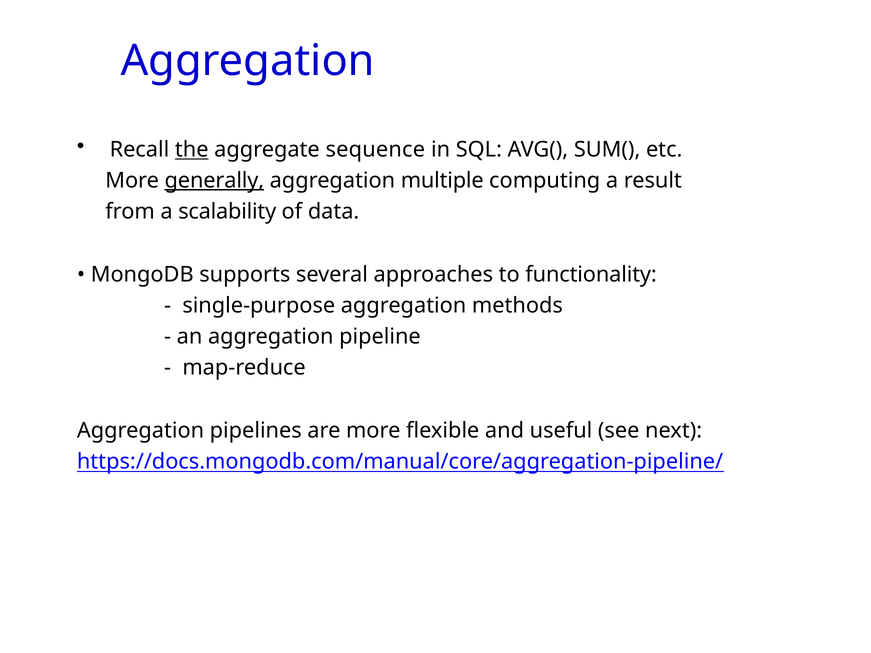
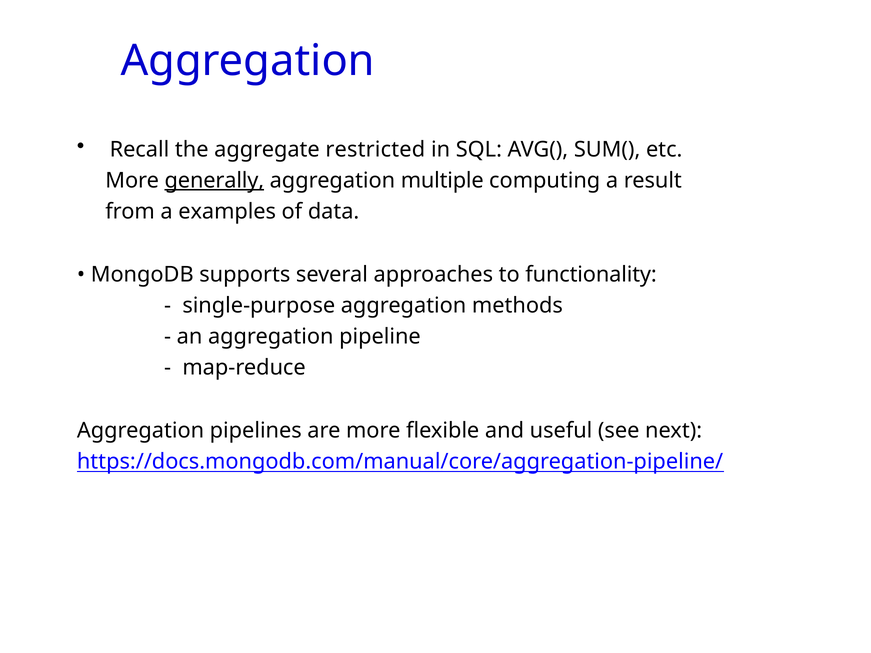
the underline: present -> none (192, 150)
sequence: sequence -> restricted (375, 150)
scalability: scalability -> examples (227, 212)
